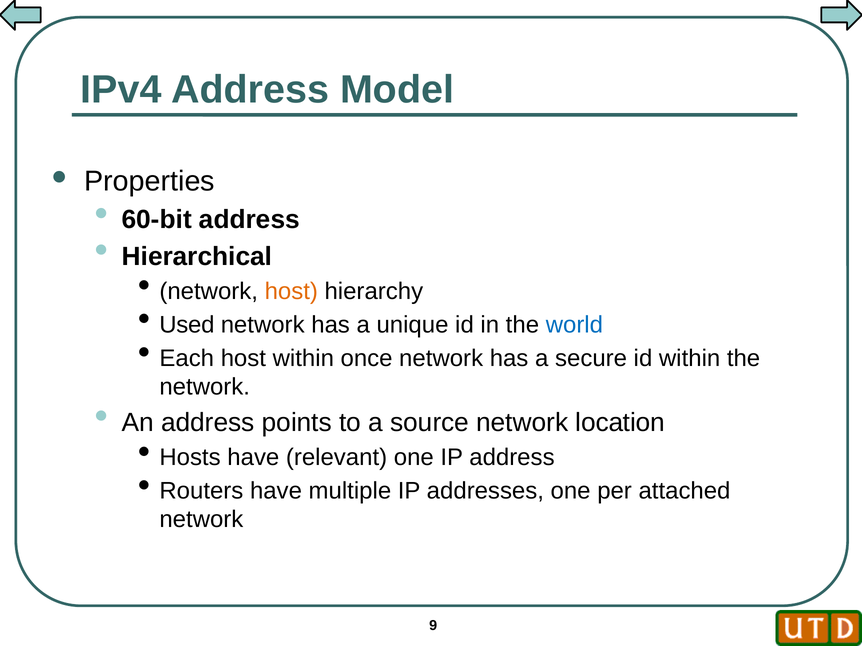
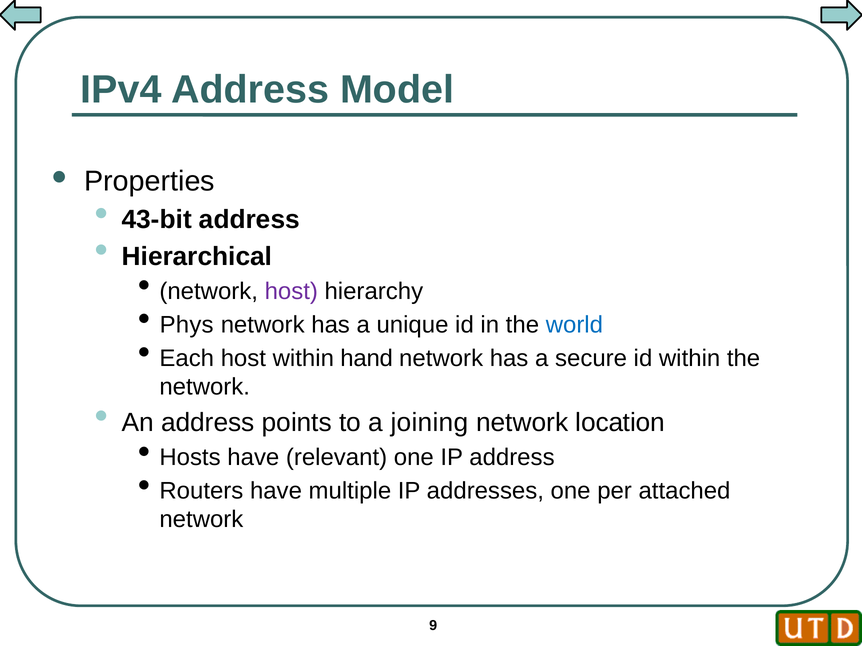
60-bit: 60-bit -> 43-bit (157, 220)
host colour: orange -> purple (291, 291)
Used: Used -> Phys (187, 325)
once: once -> hand (367, 358)
source: source -> joining (429, 423)
